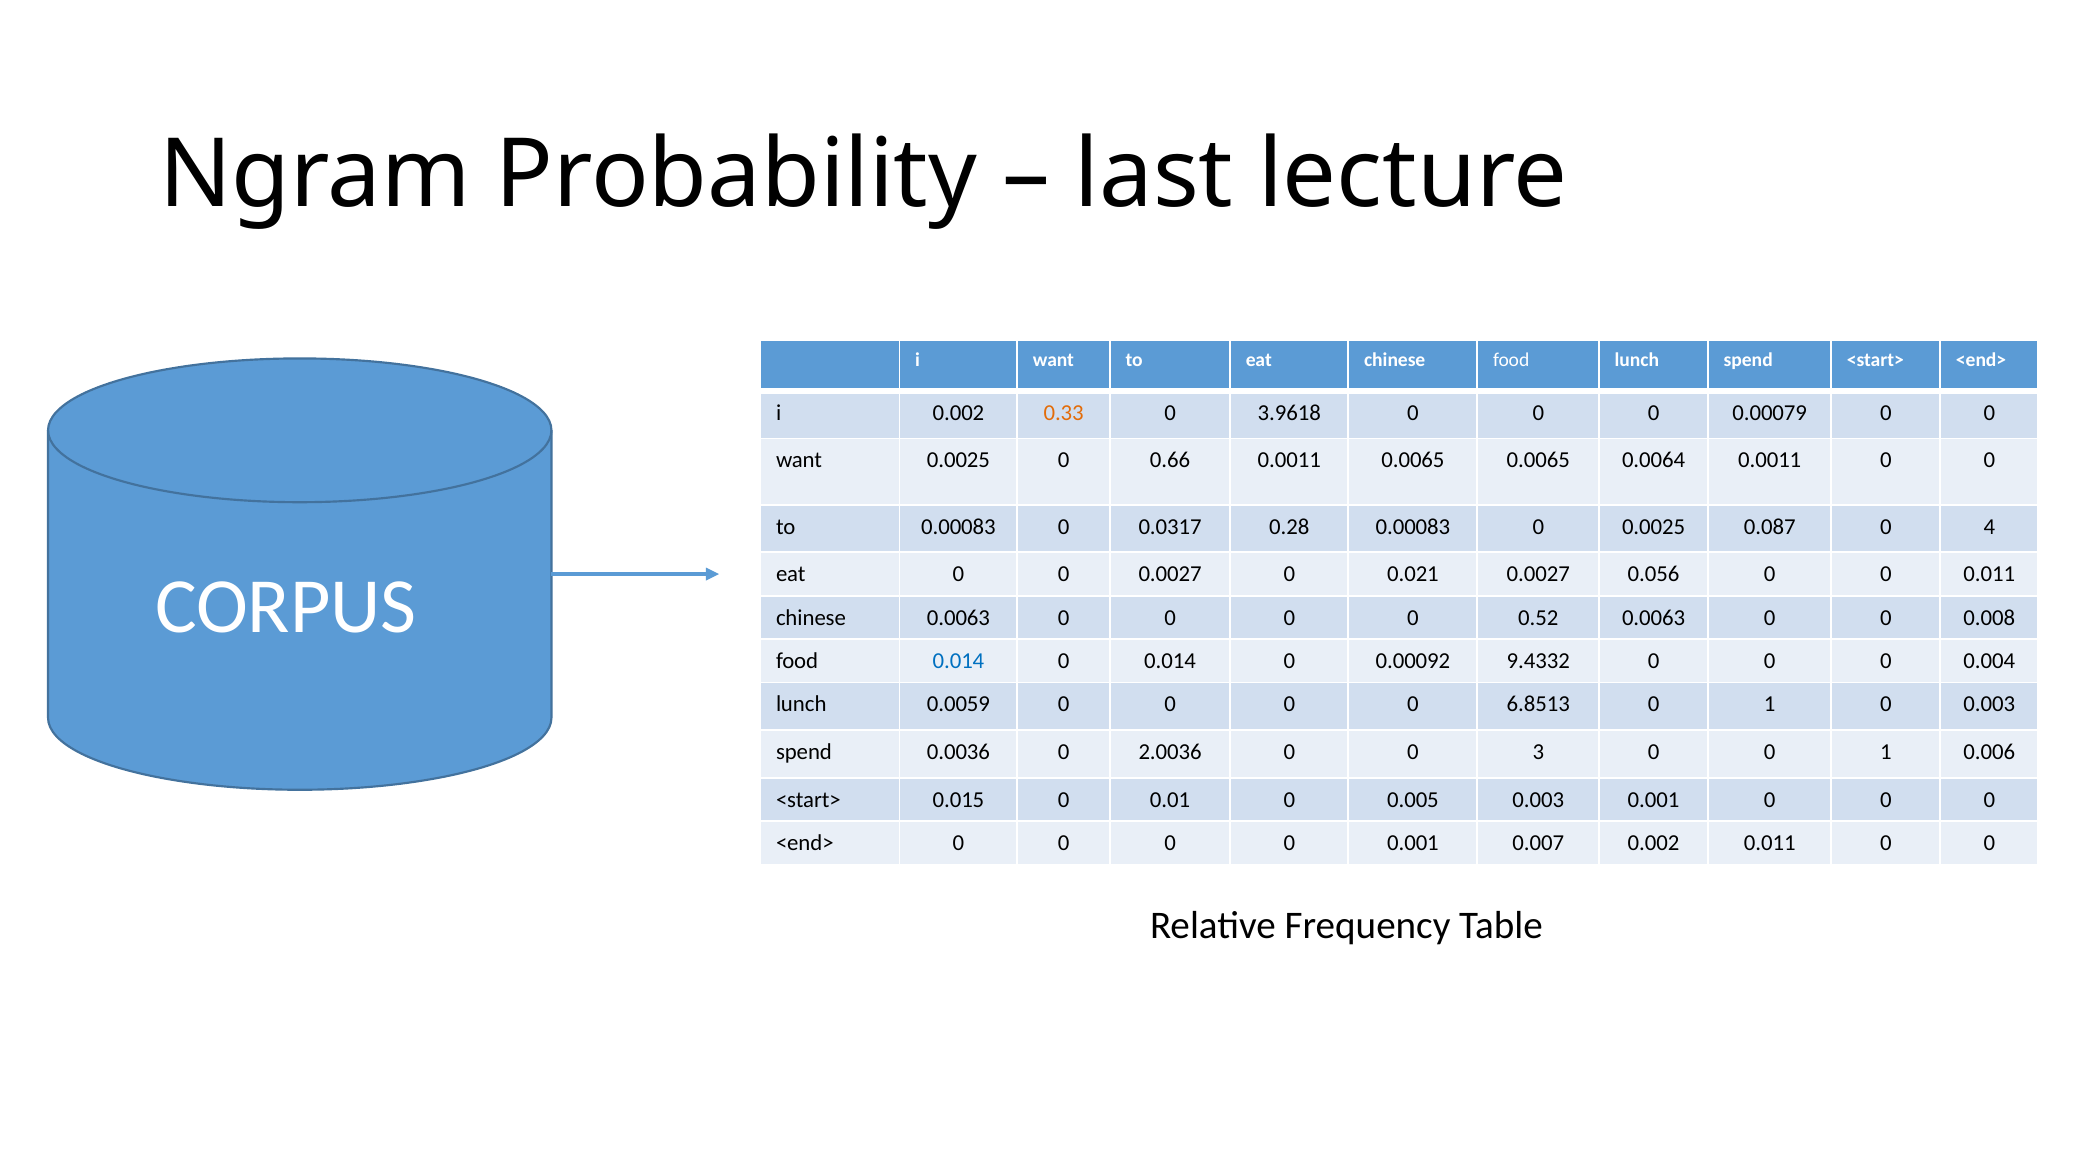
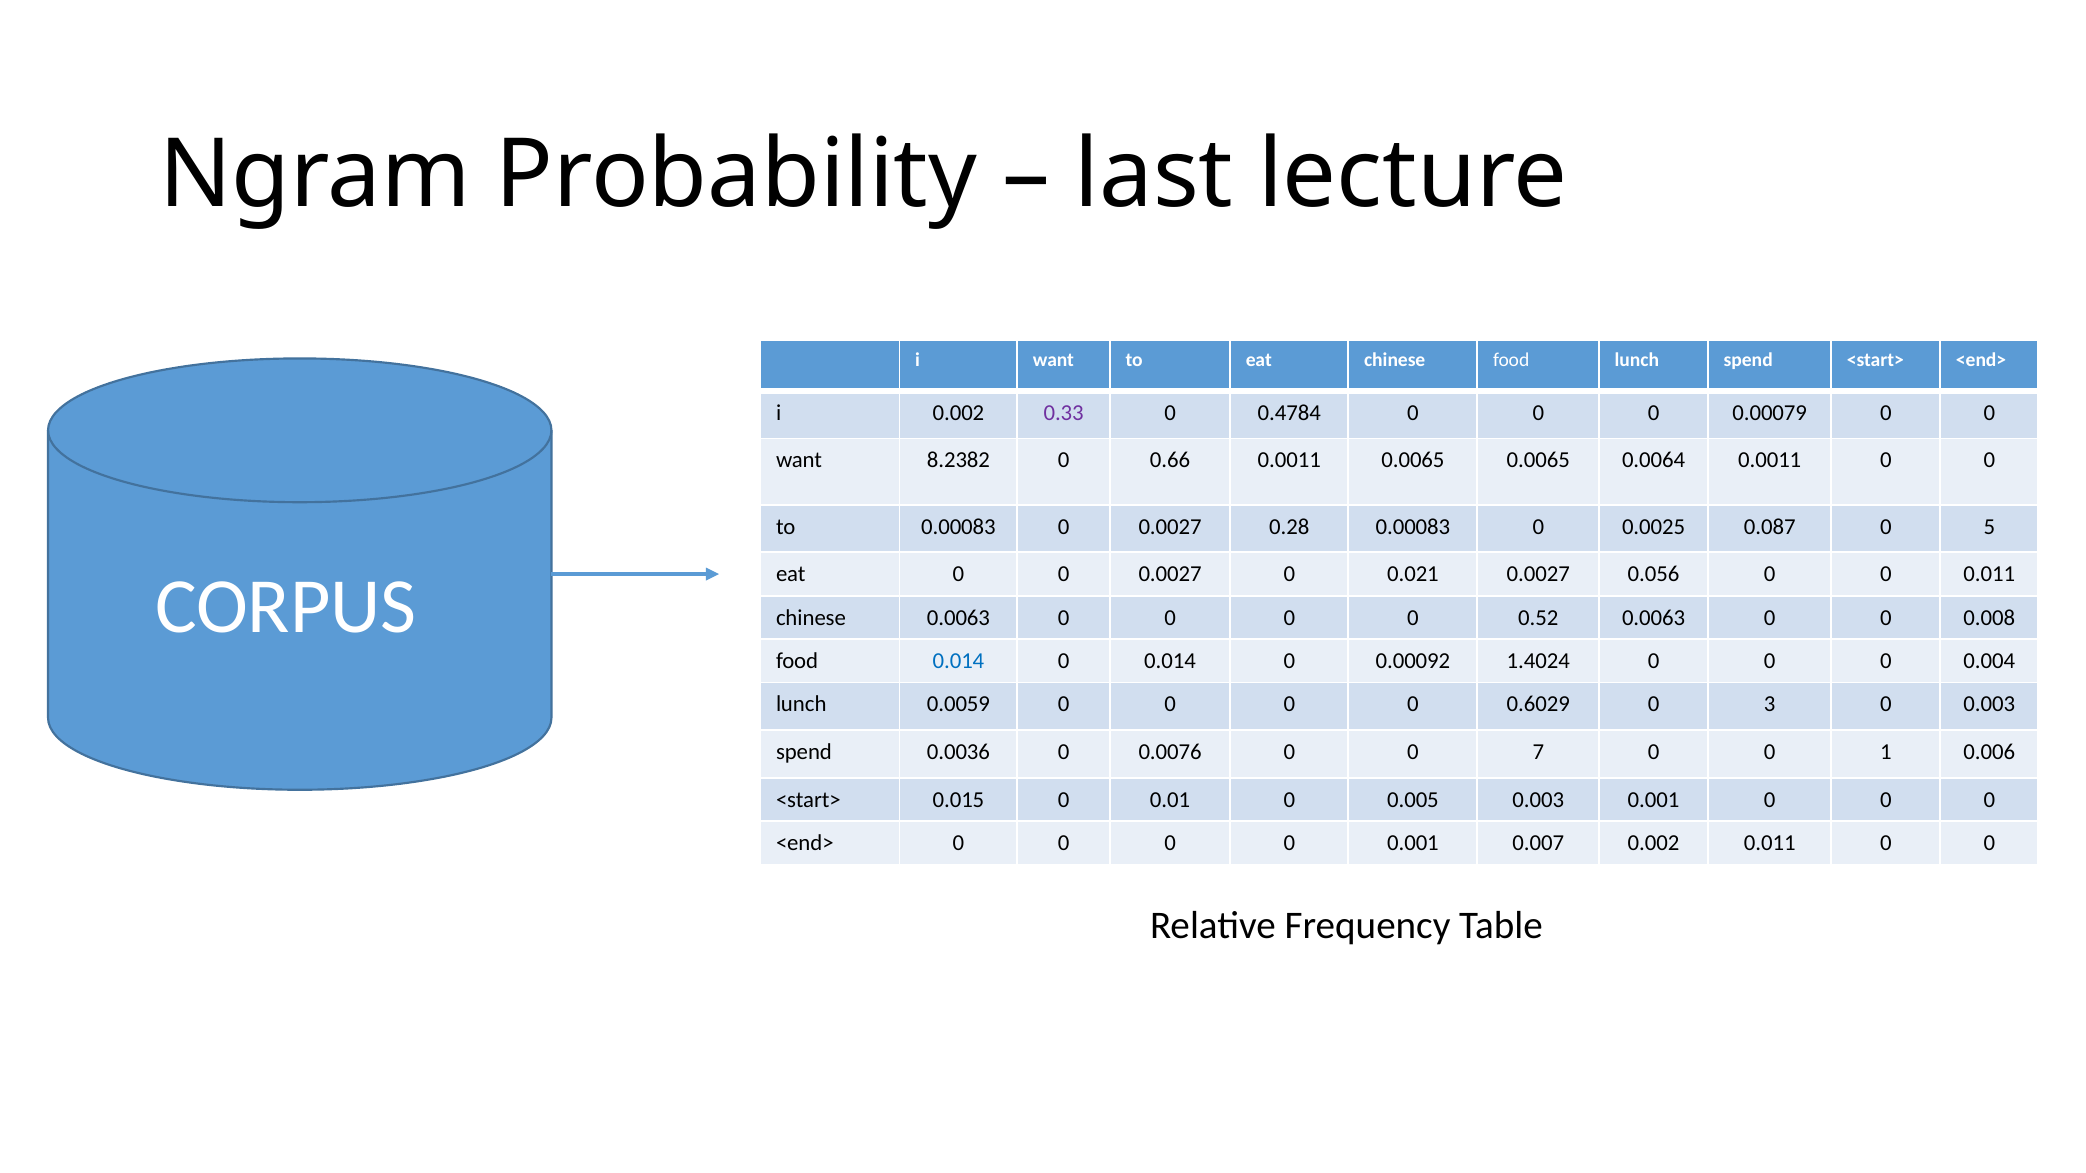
0.33 colour: orange -> purple (1064, 413)
3.9618: 3.9618 -> 0.4784 (1289, 413)
want 0.0025: 0.0025 -> 8.2382 (958, 461)
0.00083 0 0.0317: 0.0317 -> 0.0027 (1170, 527)
4: 4 -> 5 (1989, 527)
9.4332: 9.4332 -> 1.4024 (1538, 661)
6.8513: 6.8513 -> 0.6029 (1538, 705)
1: 1 -> 3 (1770, 705)
2.0036: 2.0036 -> 0.0076 (1170, 752)
3: 3 -> 7 (1538, 752)
